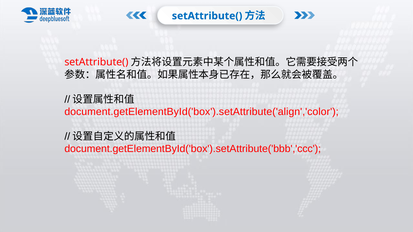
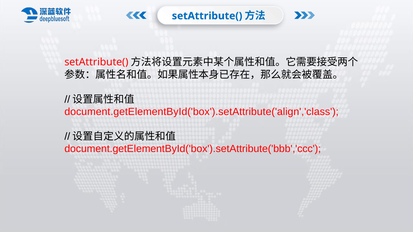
document.getElementById('box').setAttribute('align','color: document.getElementById('box').setAttribute('align','color -> document.getElementById('box').setAttribute('align','class (202, 112)
